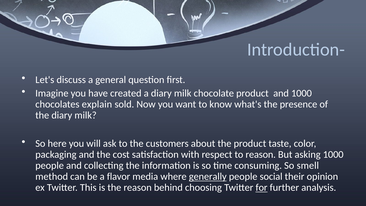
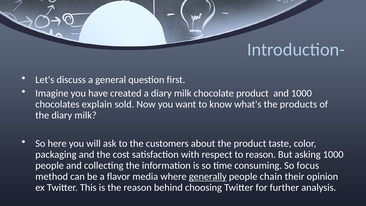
presence: presence -> products (298, 104)
smell: smell -> focus (308, 165)
social: social -> chain (271, 176)
for underline: present -> none (262, 187)
